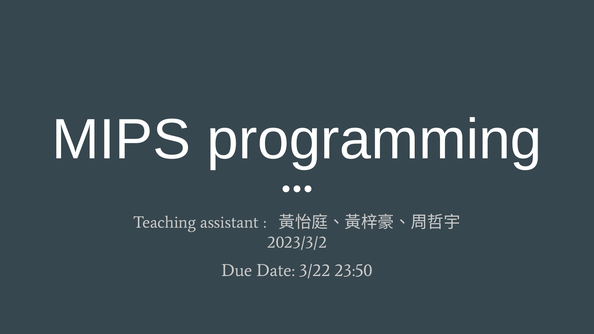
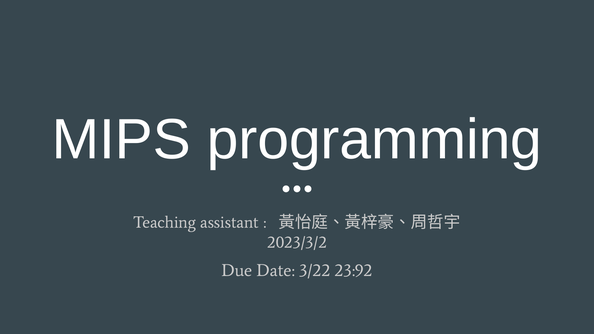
23:50: 23:50 -> 23:92 (354, 271)
